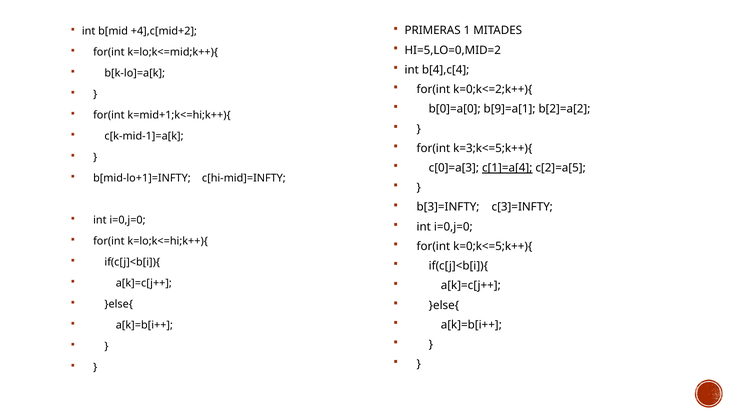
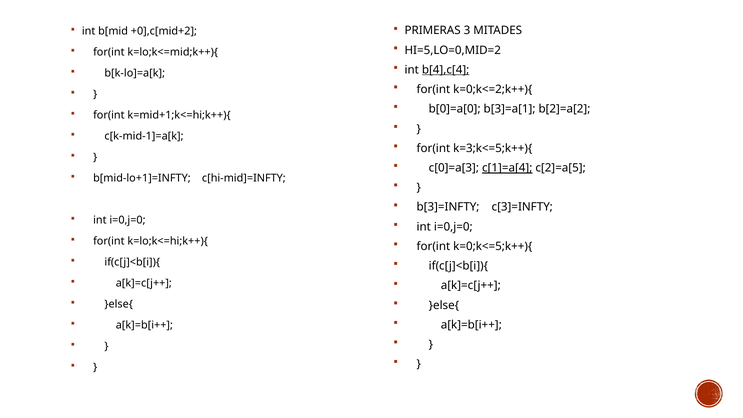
1: 1 -> 3 (467, 31)
+4],c[mid+2: +4],c[mid+2 -> +0],c[mid+2 (164, 31)
b[4],c[4 underline: none -> present (446, 70)
b[9]=a[1: b[9]=a[1 -> b[3]=a[1 (510, 109)
